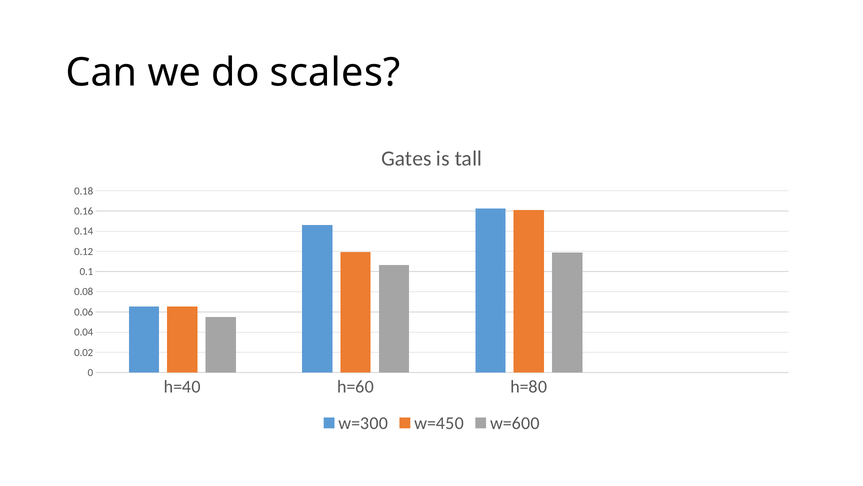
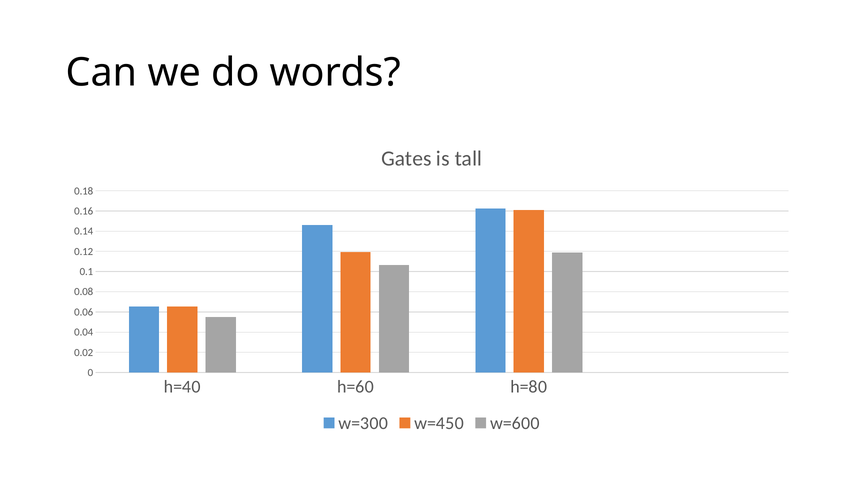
scales: scales -> words (335, 72)
